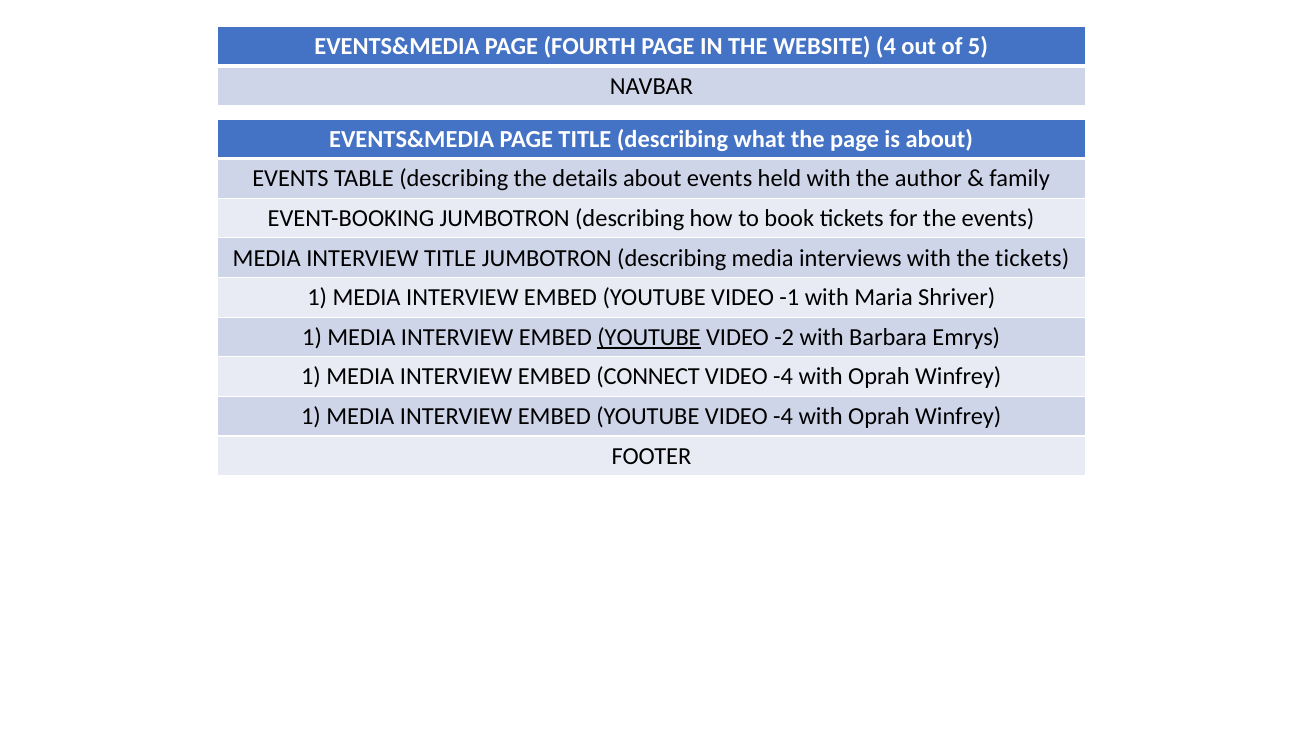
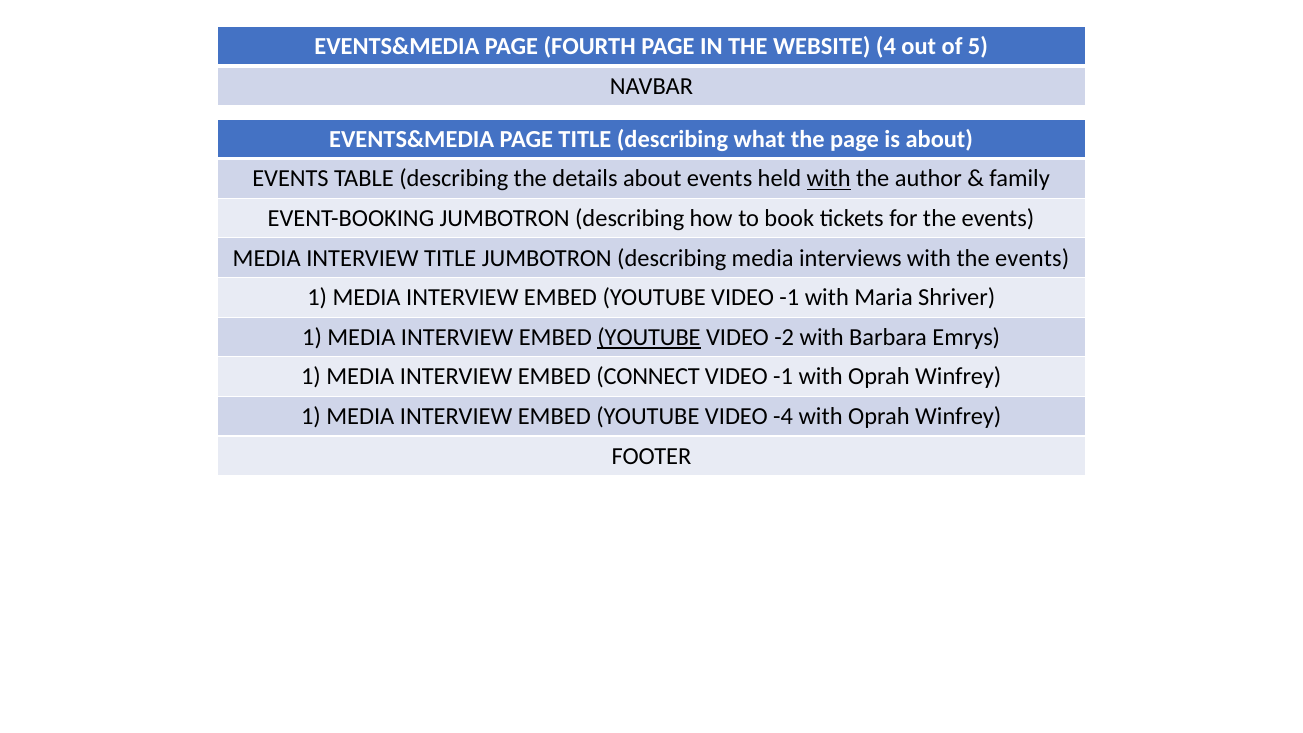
with underline: none -> present (829, 179)
with the tickets: tickets -> events (1032, 258)
-4: -4 -> -1 (783, 377)
